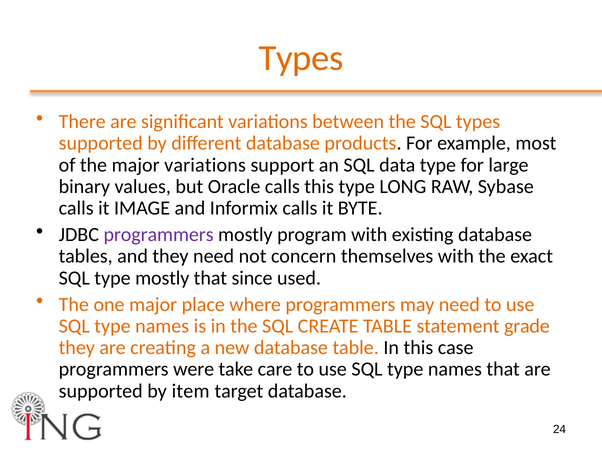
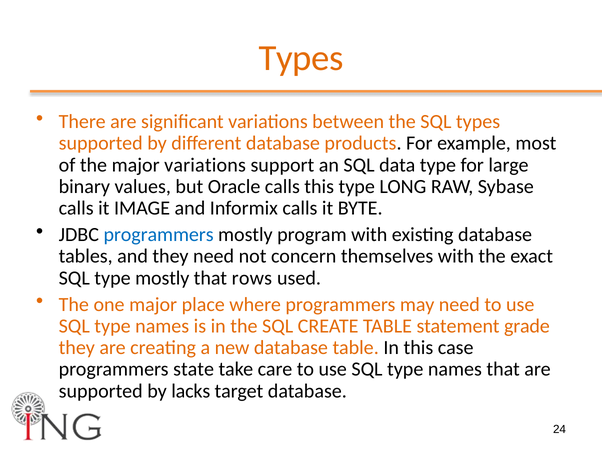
programmers colour: purple -> blue (159, 235)
since: since -> rows (252, 278)
were: were -> state (194, 370)
item: item -> lacks (191, 391)
